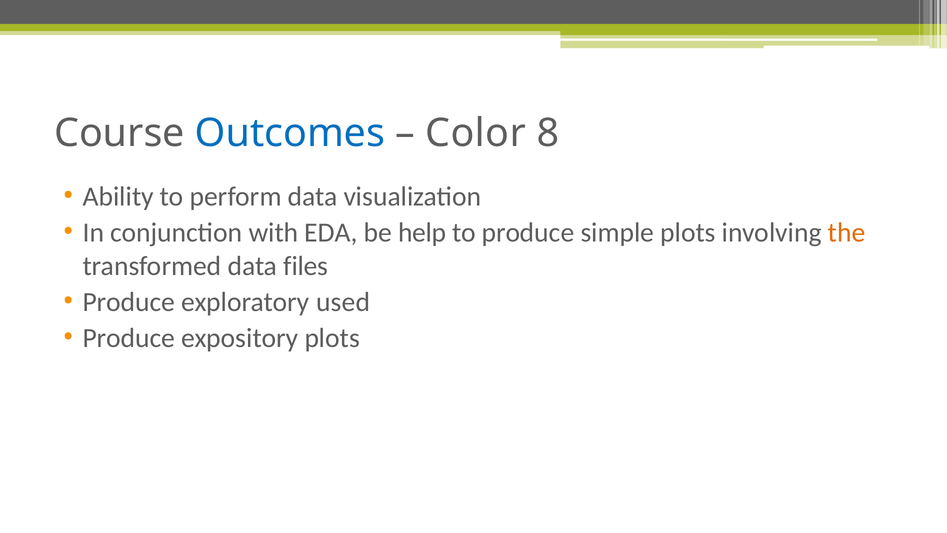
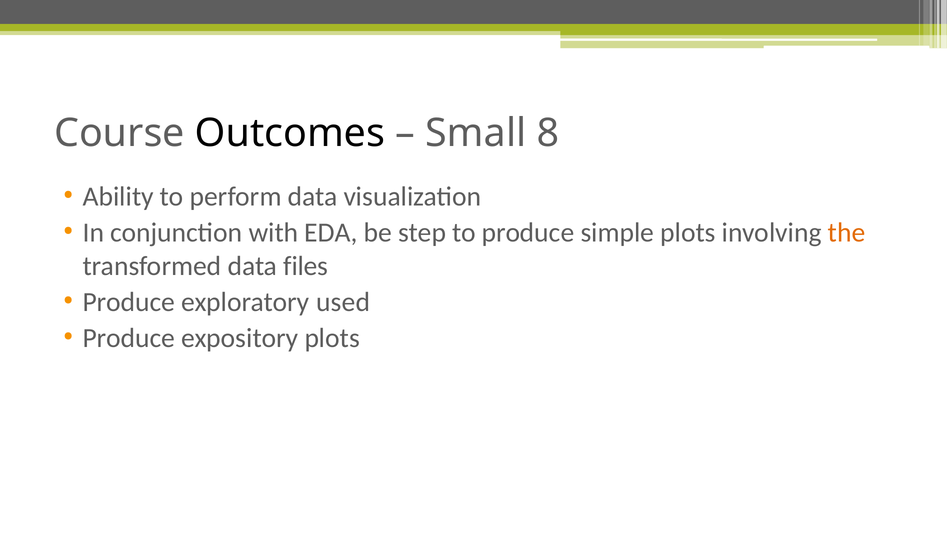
Outcomes colour: blue -> black (290, 133)
Color: Color -> Small (476, 133)
help: help -> step (422, 233)
